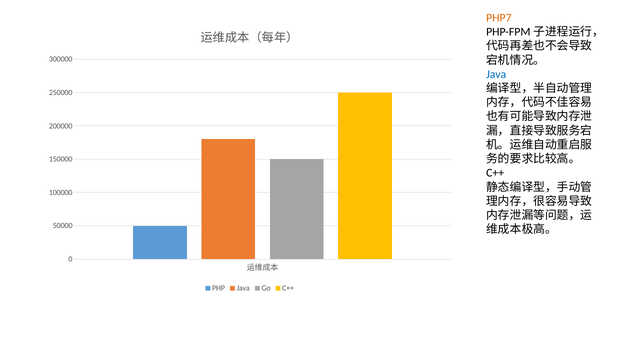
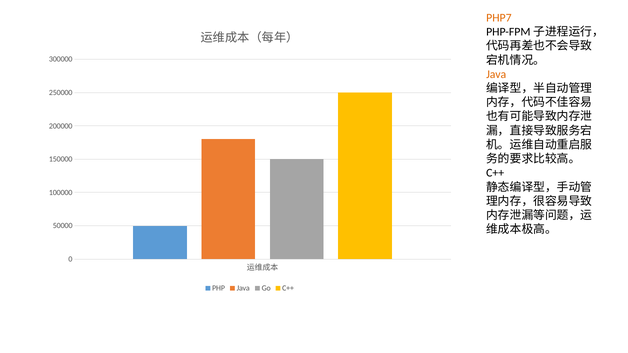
Java colour: blue -> orange (496, 74)
